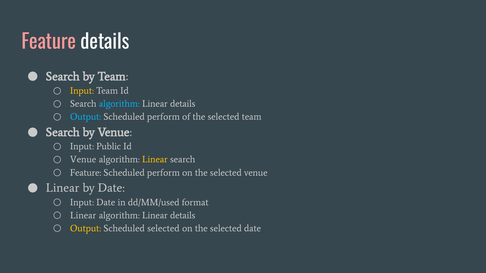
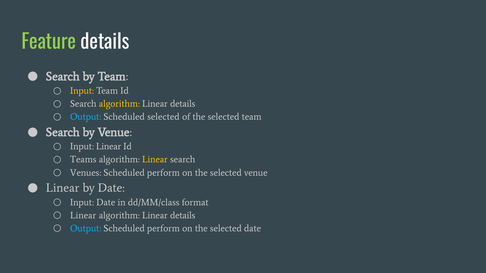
Feature colour: pink -> light green (49, 42)
algorithm colour: light blue -> yellow (119, 104)
perform: perform -> selected (163, 117)
Input Public: Public -> Linear (109, 147)
Venue: Venue -> Teams (83, 160)
Feature: Feature -> Venues (86, 173)
dd/MM/used: dd/MM/used -> dd/MM/class (154, 203)
Output colour: yellow -> light blue (86, 229)
selected: selected -> perform (163, 229)
